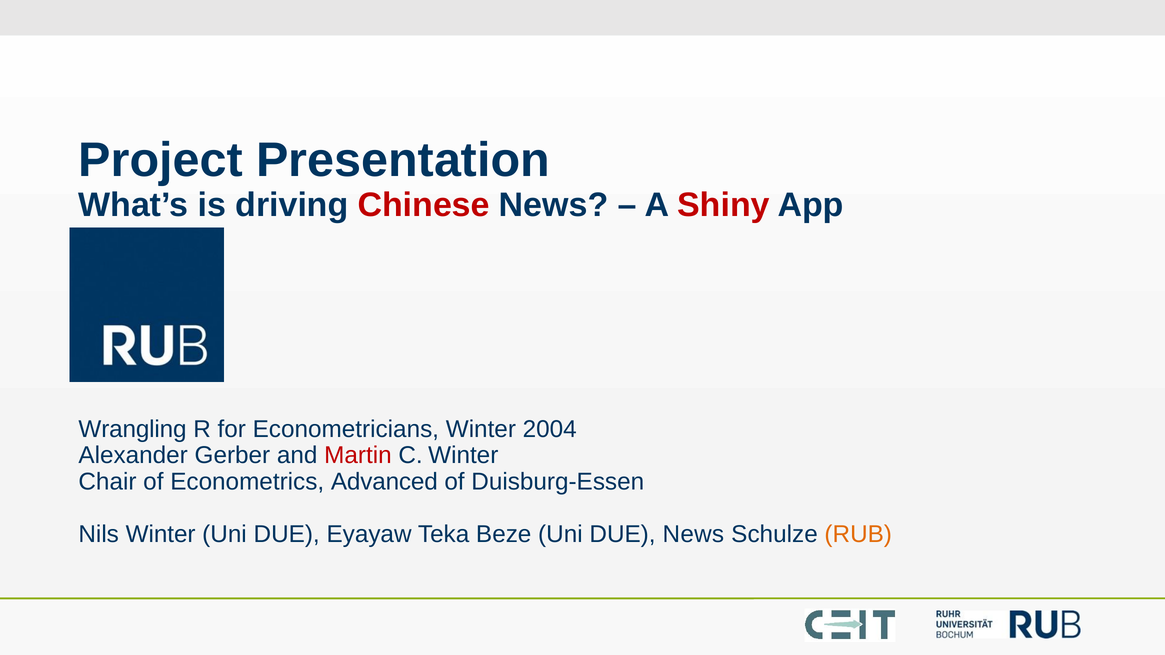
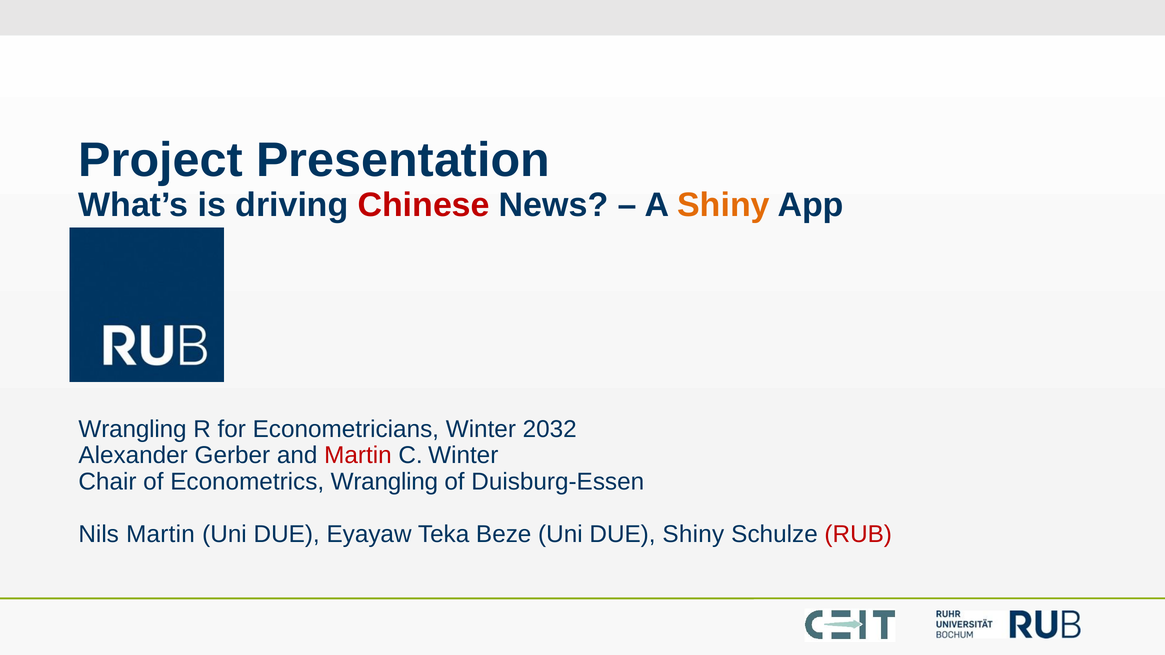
Shiny colour: red -> orange (724, 205)
2004: 2004 -> 2032 (550, 429)
Econometrics Advanced: Advanced -> Wrangling (384, 482)
Nils Winter: Winter -> Martin (160, 534)
DUE News: News -> Shiny (693, 534)
RUB colour: orange -> red (858, 534)
